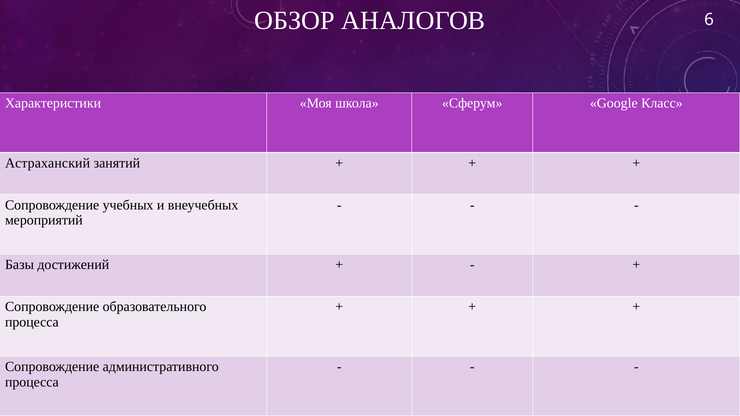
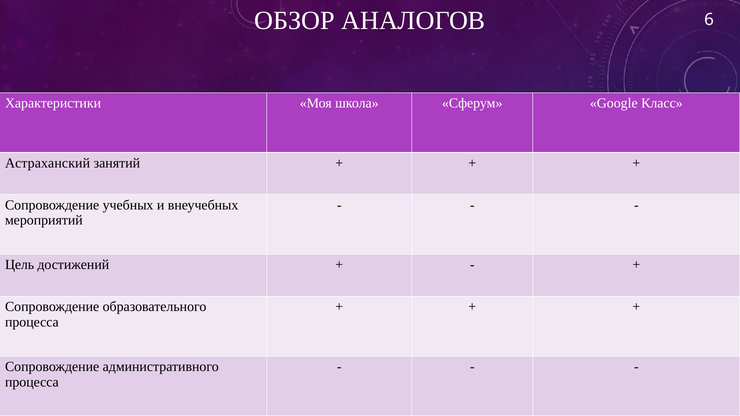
Базы: Базы -> Цель (20, 265)
